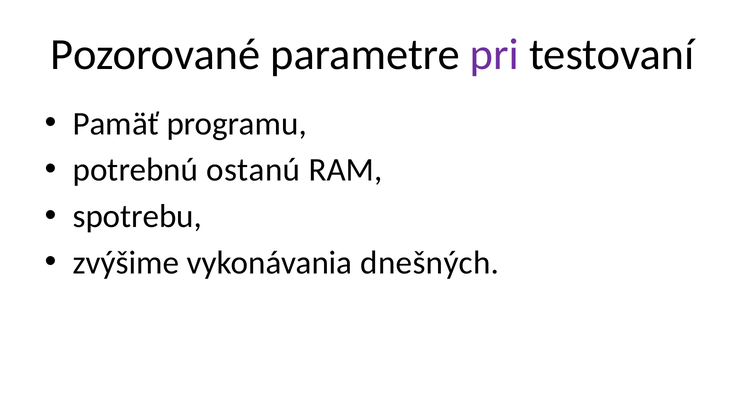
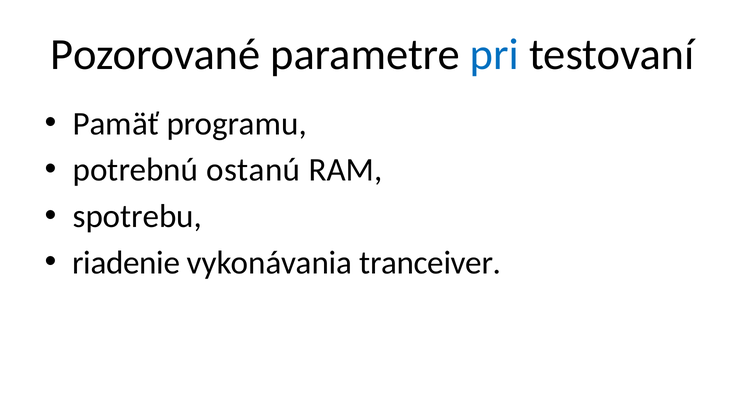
pri colour: purple -> blue (494, 55)
zvýšime: zvýšime -> riadenie (126, 263)
dnešných: dnešných -> tranceiver (430, 263)
